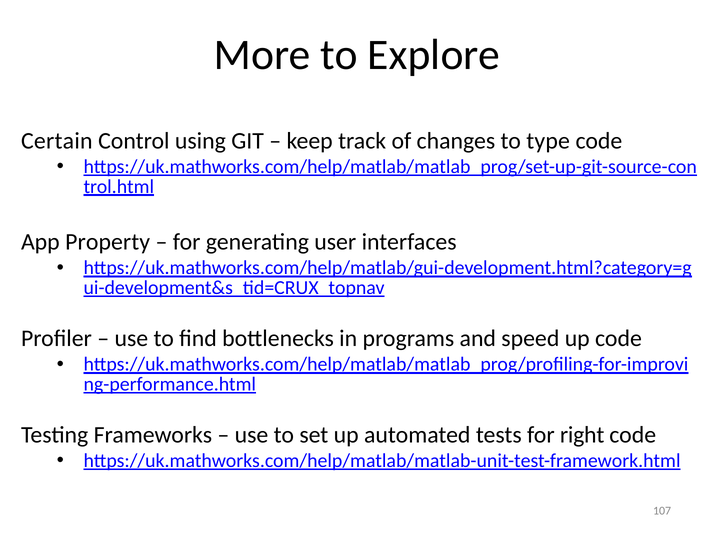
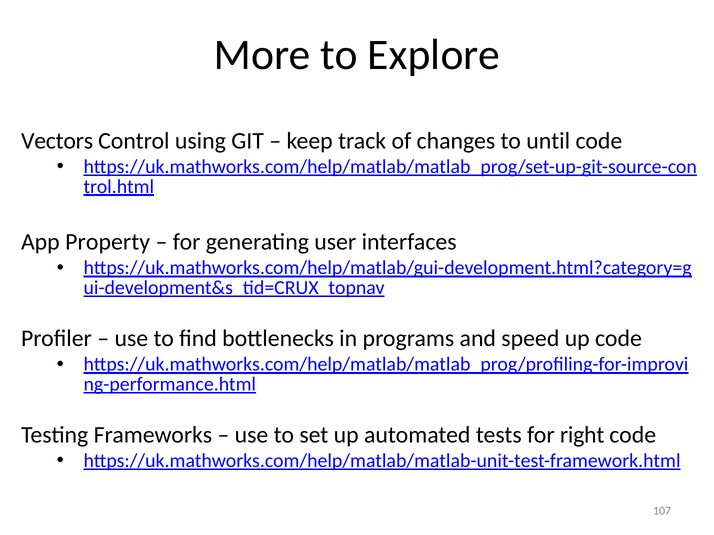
Certain: Certain -> Vectors (57, 141)
type: type -> until (548, 141)
